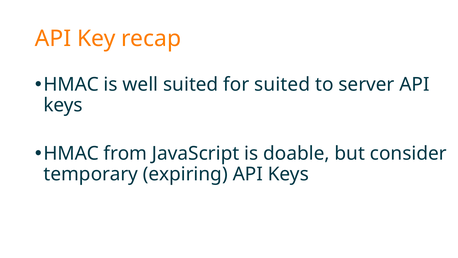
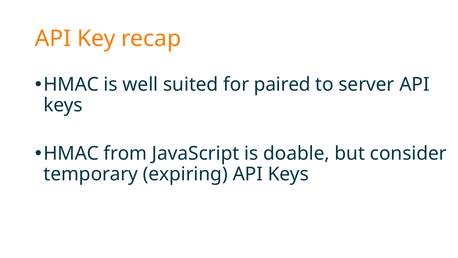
for suited: suited -> paired (282, 84)
